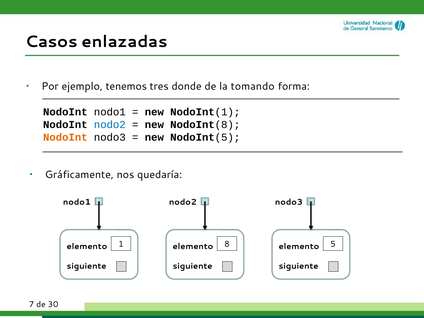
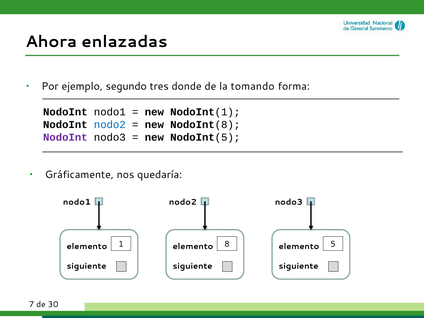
Casos: Casos -> Ahora (51, 42)
tenemos: tenemos -> segundo (126, 86)
NodoInt colour: orange -> purple (65, 137)
